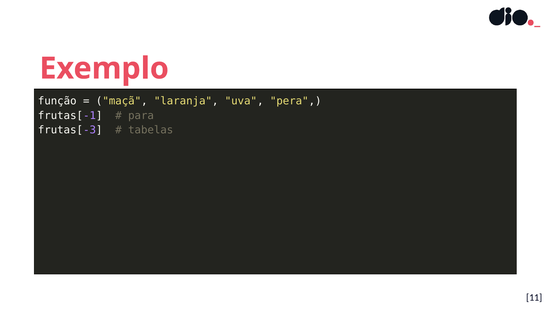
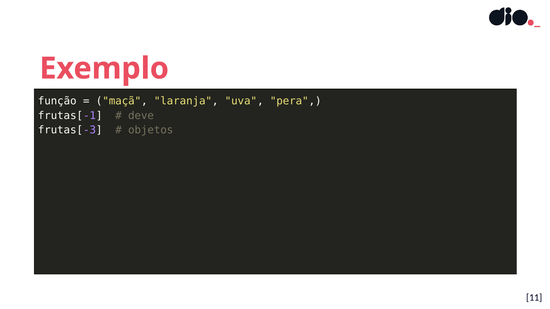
para: para -> deve (141, 116)
tabelas: tabelas -> objetos (151, 130)
